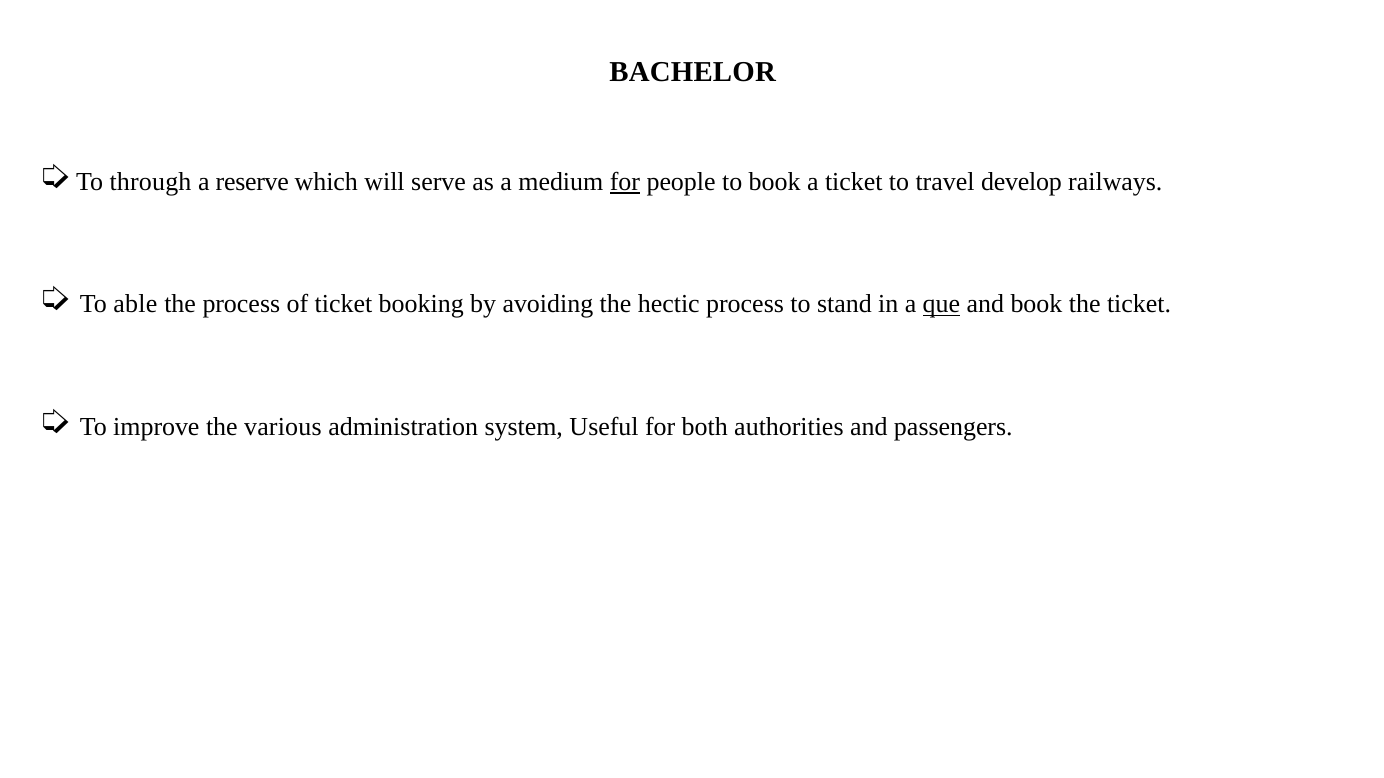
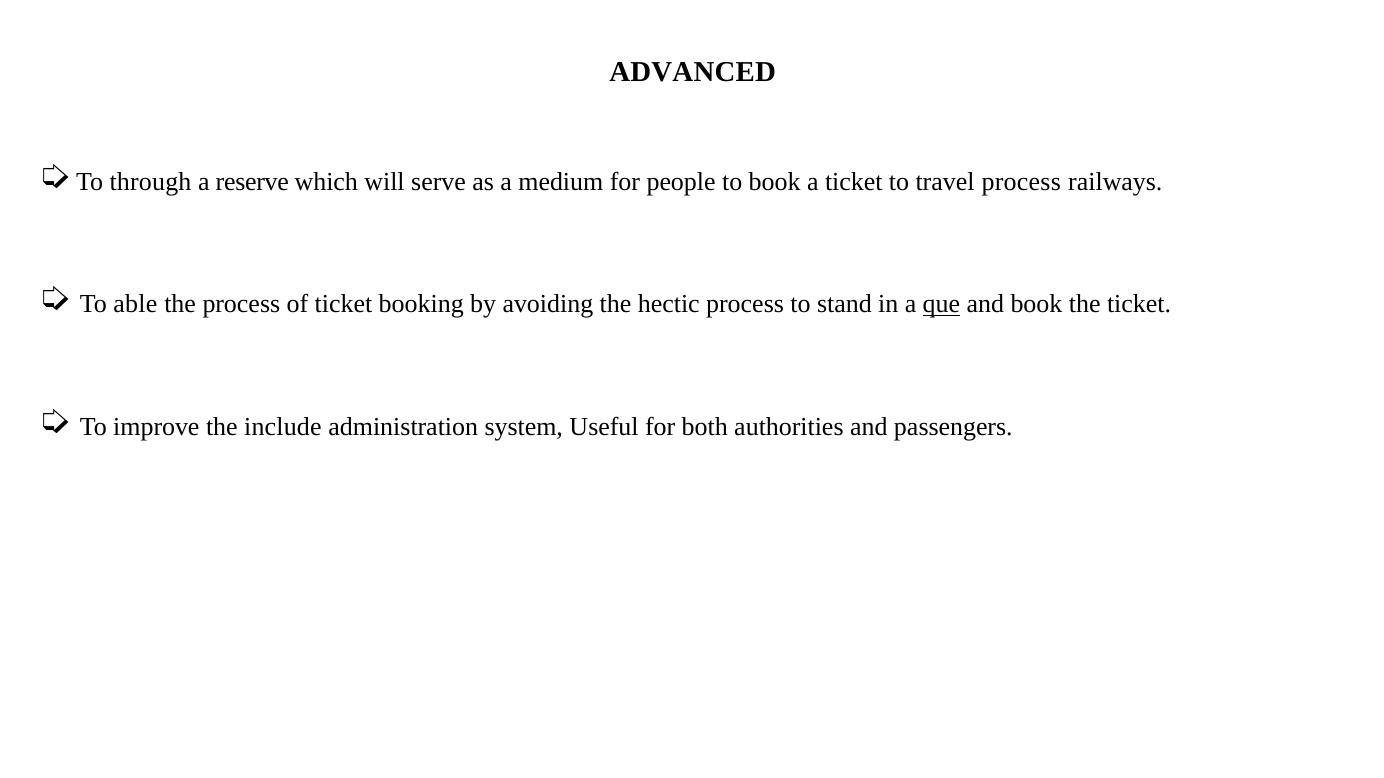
BACHELOR: BACHELOR -> ADVANCED (693, 72)
for underline: present -> none (625, 182)
travel develop: develop -> process (1021, 182)
various: various -> include (283, 427)
